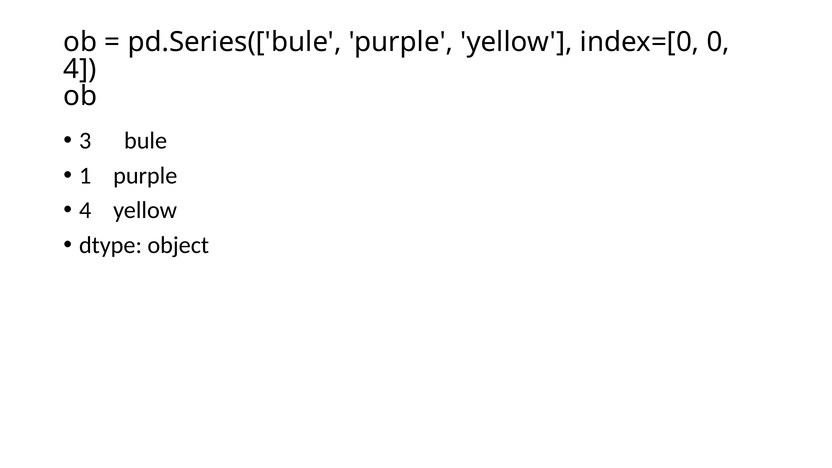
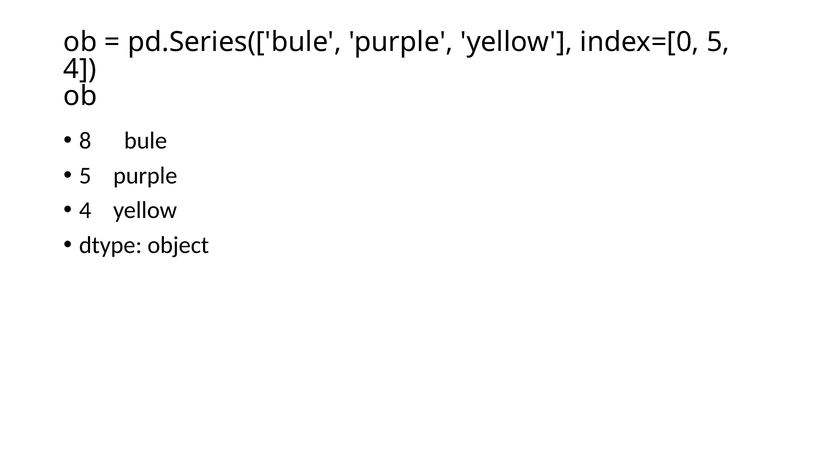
index=[0 0: 0 -> 5 (718, 42)
3: 3 -> 8 (85, 141)
1: 1 -> 5 (85, 176)
